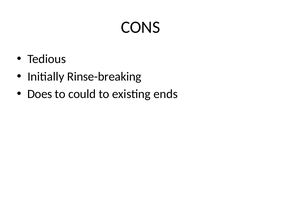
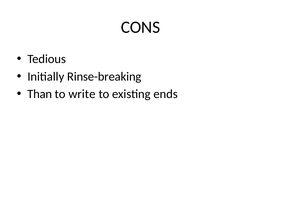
Does: Does -> Than (40, 94)
could: could -> write (82, 94)
